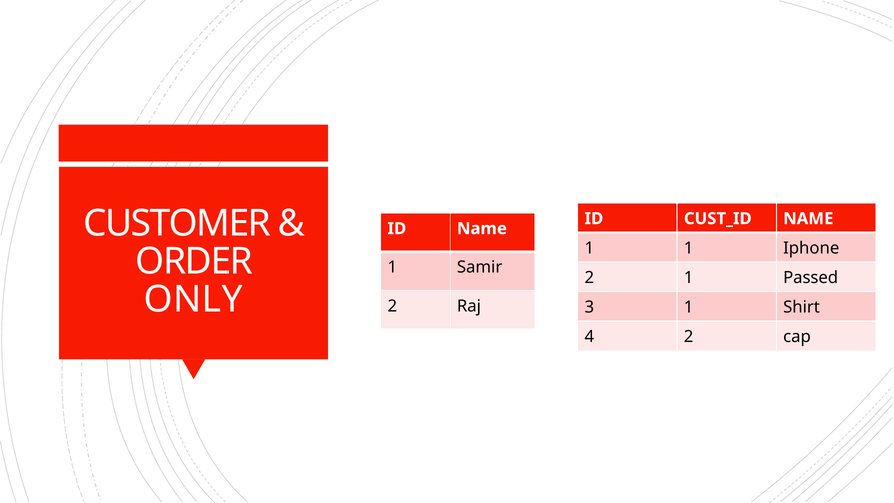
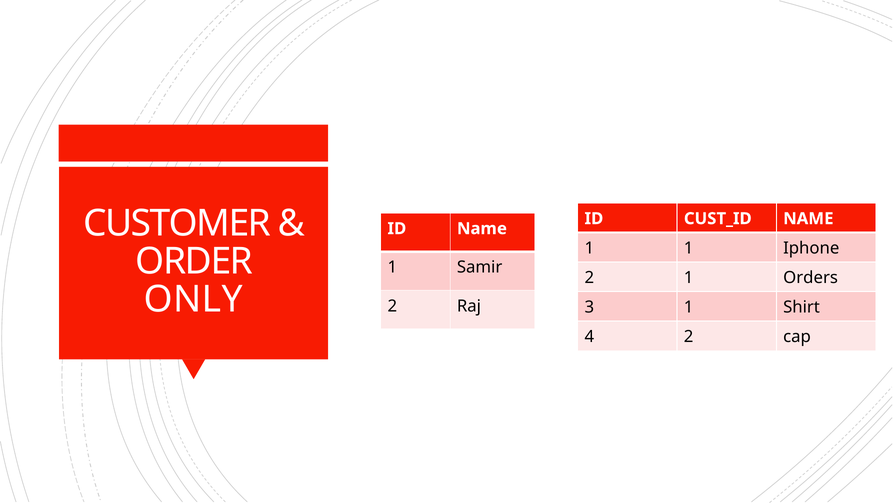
Passed: Passed -> Orders (811, 278)
